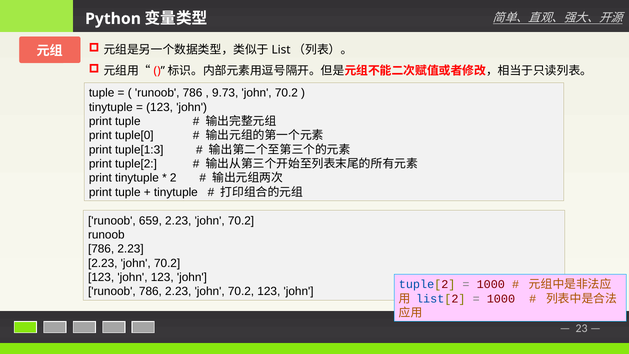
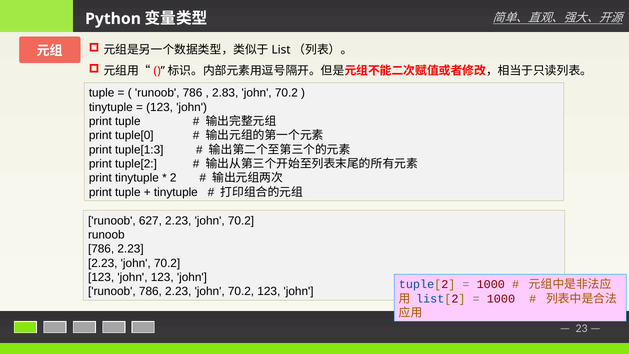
9.73: 9.73 -> 2.83 (225, 93)
659: 659 -> 627 (150, 220)
